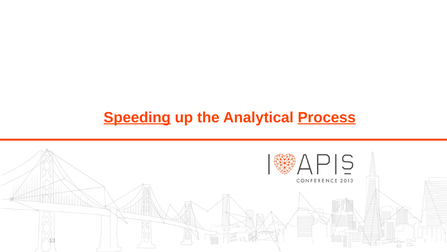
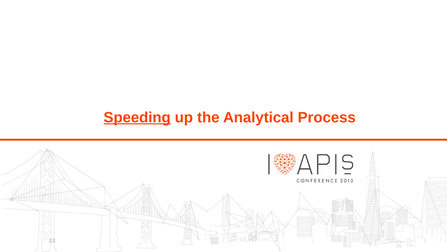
Process underline: present -> none (327, 117)
